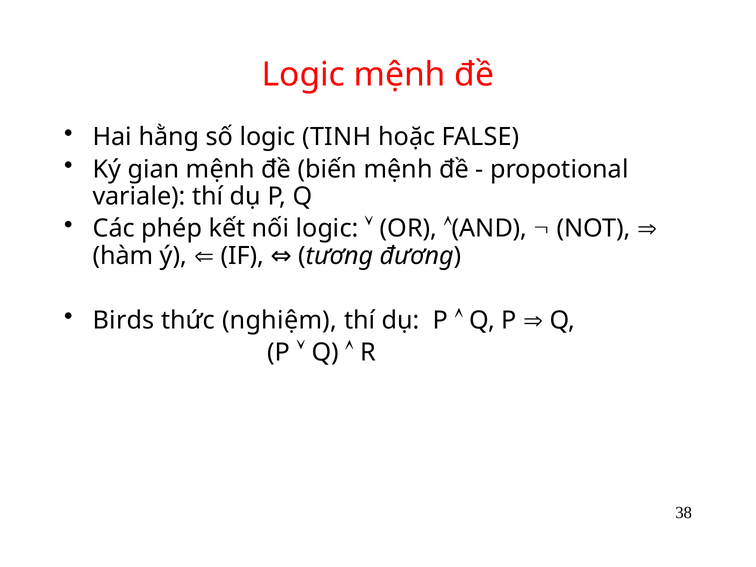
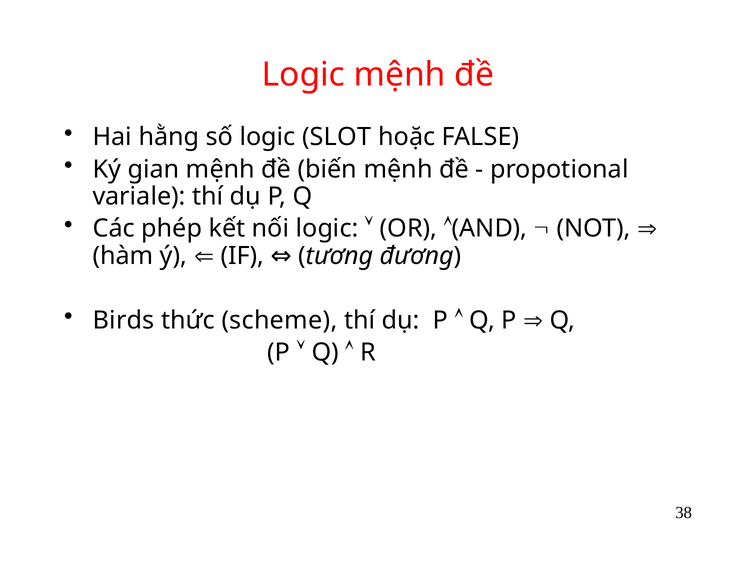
TINH: TINH -> SLOT (337, 137)
nghiệm: nghiệm -> scheme (279, 320)
